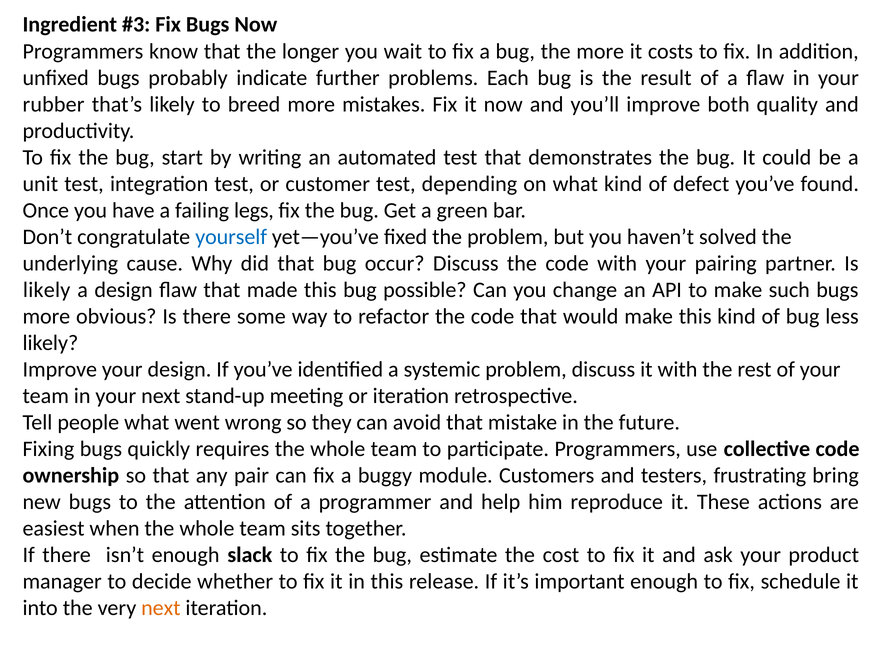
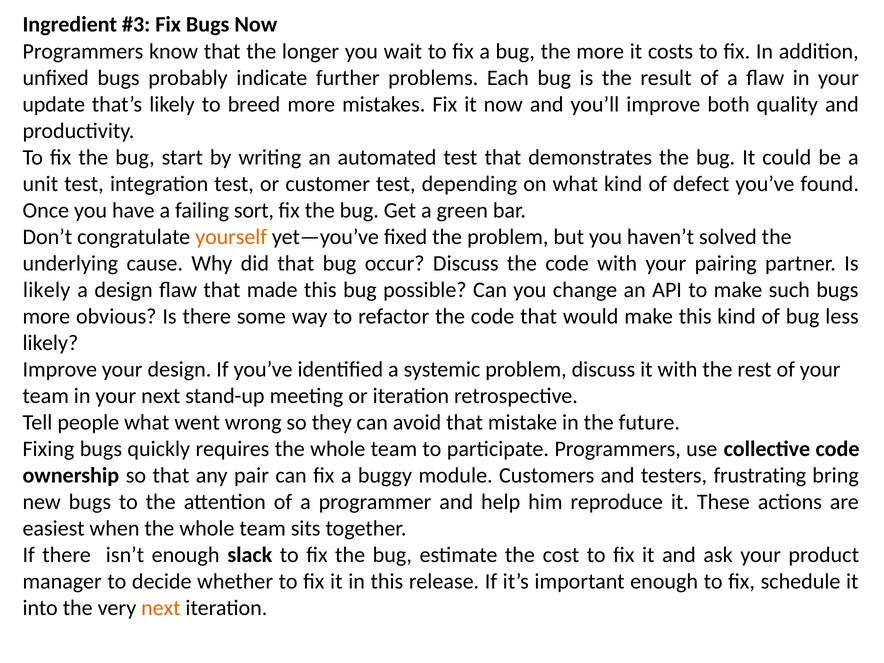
rubber: rubber -> update (54, 104)
legs: legs -> sort (254, 210)
yourself colour: blue -> orange (231, 237)
